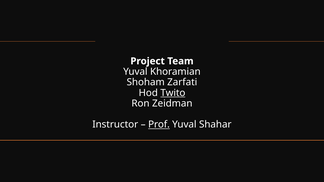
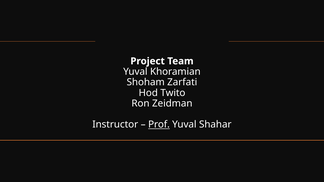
Twito underline: present -> none (173, 93)
